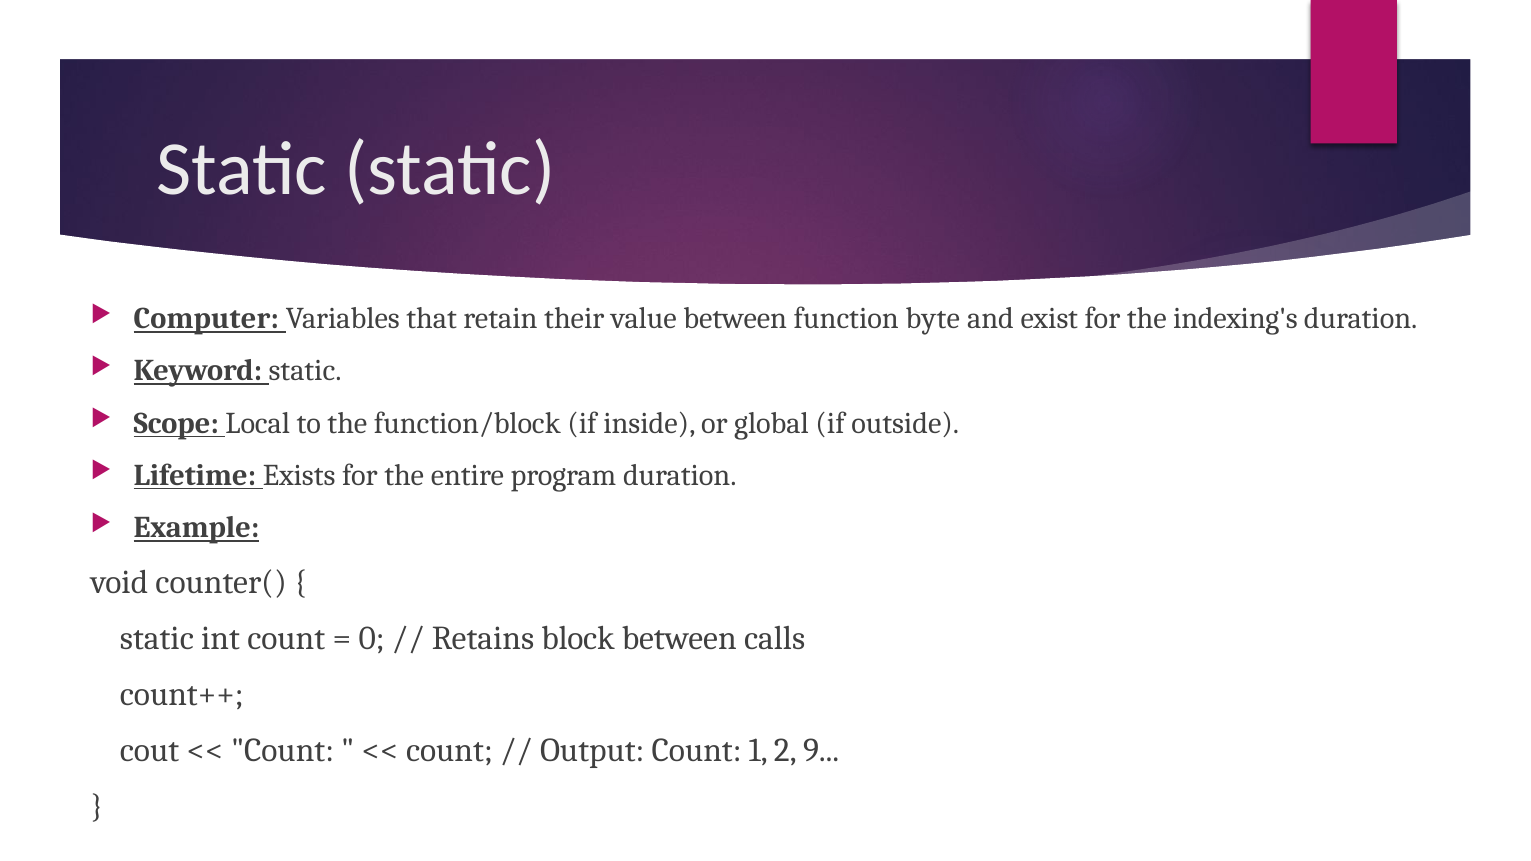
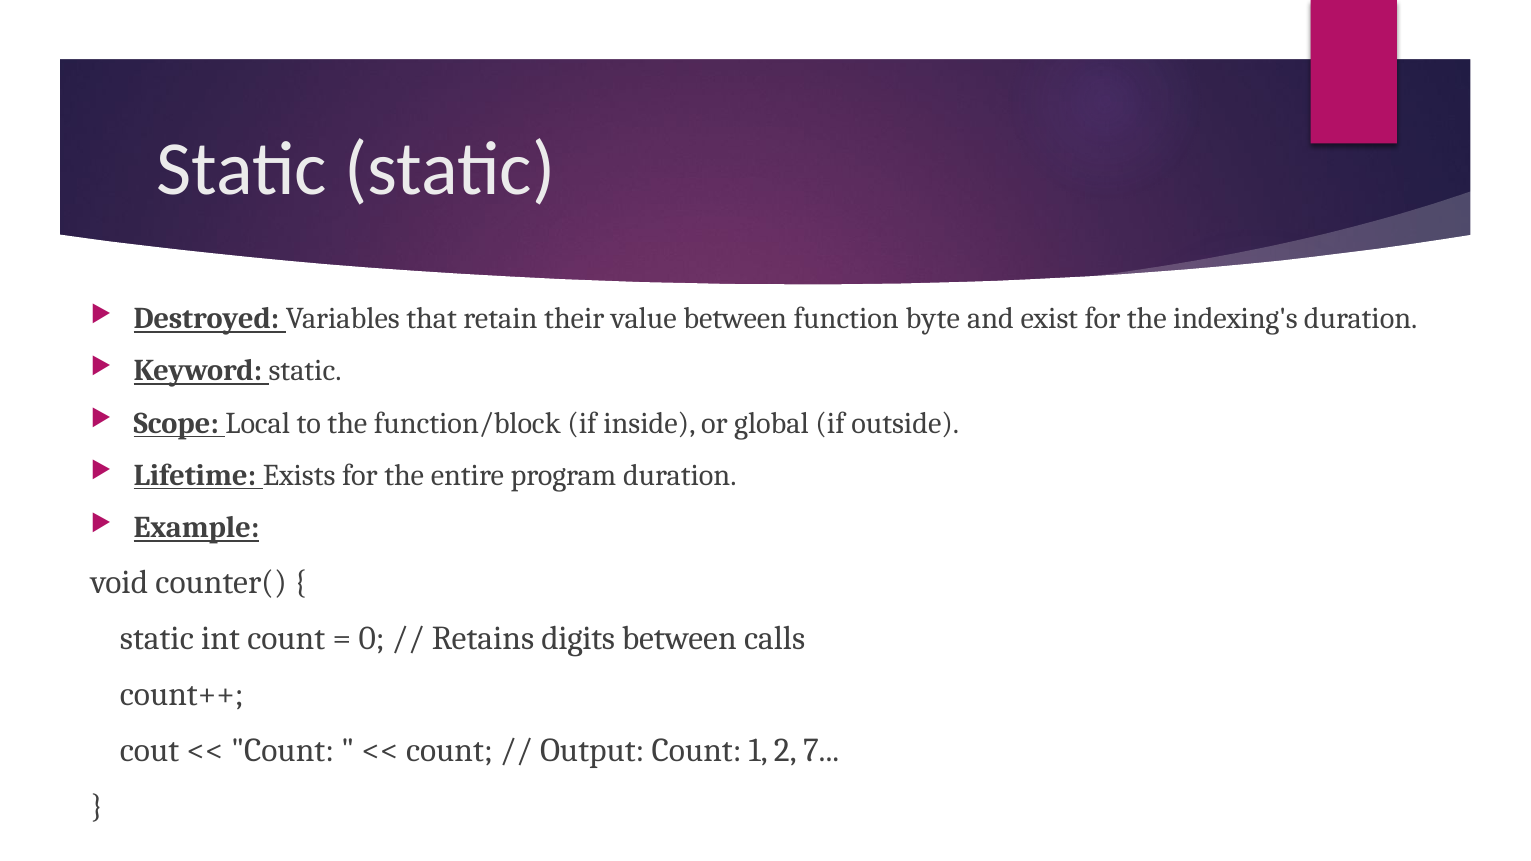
Computer: Computer -> Destroyed (206, 319)
block: block -> digits (578, 638)
9: 9 -> 7 (821, 751)
